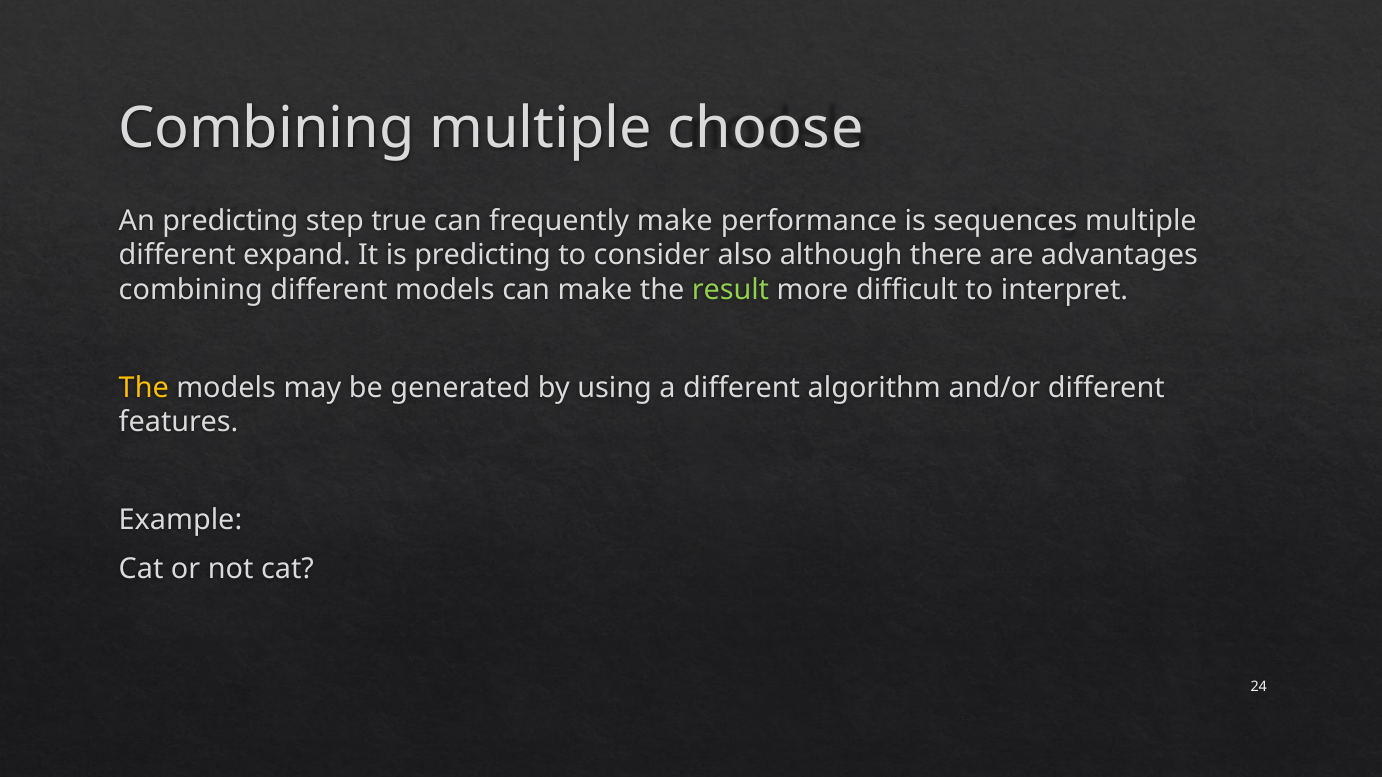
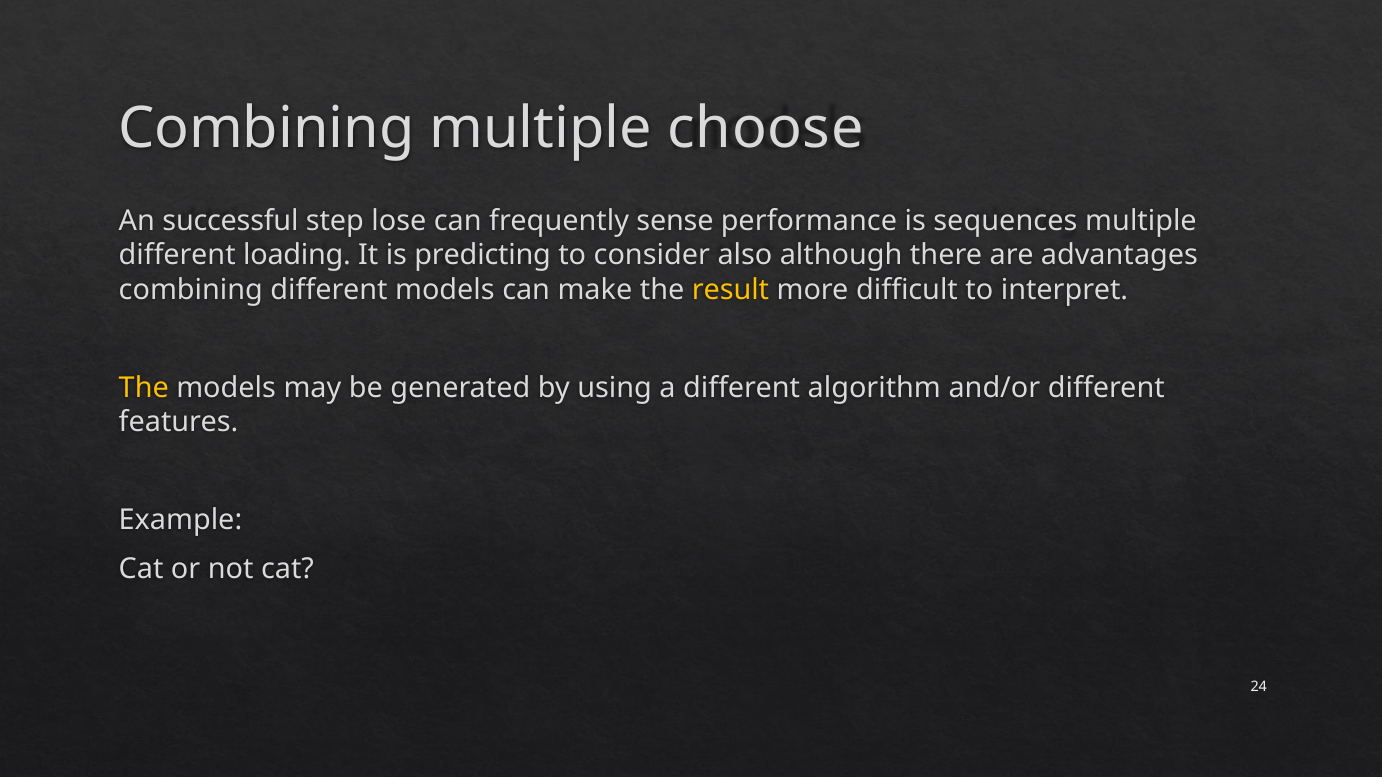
An predicting: predicting -> successful (230, 221)
true: true -> lose (399, 221)
frequently make: make -> sense (675, 221)
expand: expand -> loading (297, 255)
result colour: light green -> yellow (731, 290)
